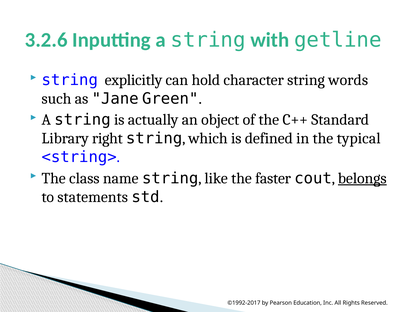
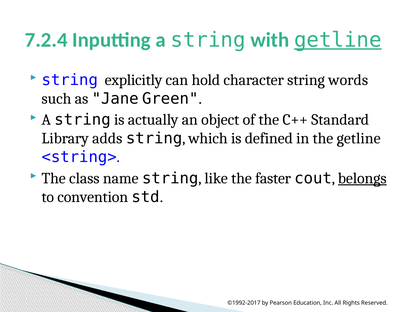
3.2.6: 3.2.6 -> 7.2.4 (46, 40)
getline underline: none -> present (338, 40)
right: right -> adds (107, 138)
the typical: typical -> getline (359, 138)
statements: statements -> convention (93, 197)
